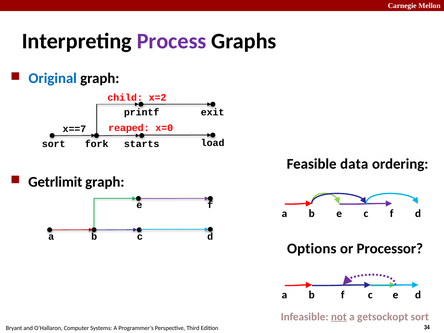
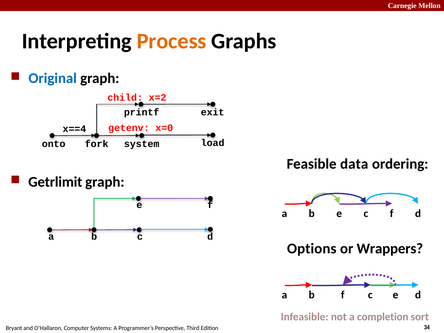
Process colour: purple -> orange (172, 41)
reaped: reaped -> getenv (129, 128)
x==7: x==7 -> x==4 (74, 129)
sort: sort -> onto (54, 144)
starts: starts -> system (142, 144)
Processor: Processor -> Wrappers (390, 249)
not underline: present -> none (339, 317)
getsockopt: getsockopt -> completion (383, 317)
